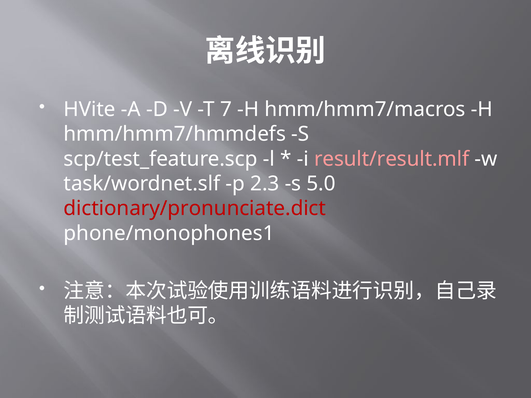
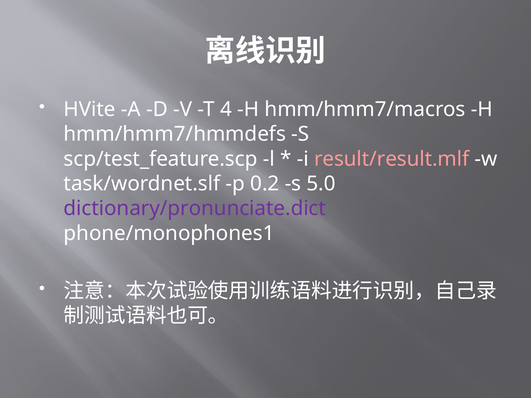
7: 7 -> 4 (226, 109)
2.3: 2.3 -> 0.2 (265, 184)
dictionary/pronunciate.dict colour: red -> purple (195, 209)
